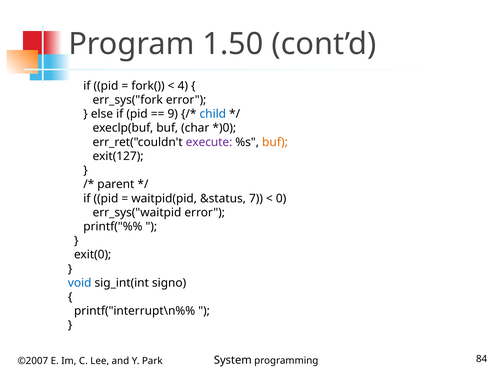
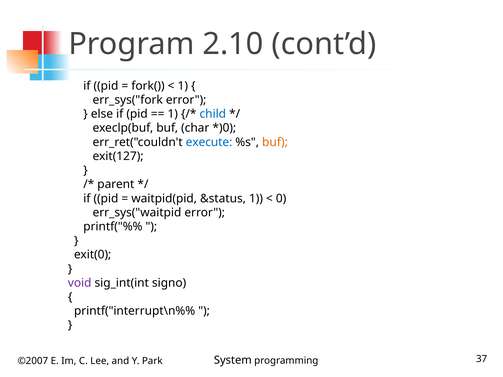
1.50: 1.50 -> 2.10 (233, 44)
4: 4 -> 1 (183, 86)
9: 9 -> 1 (173, 114)
execute colour: purple -> blue (209, 142)
&status 7: 7 -> 1 (256, 199)
void colour: blue -> purple (80, 283)
84: 84 -> 37 (482, 359)
